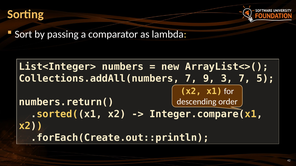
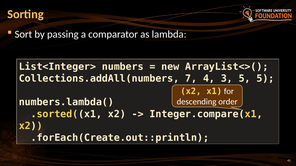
9: 9 -> 4 (209, 79)
3 7: 7 -> 5 (245, 79)
numbers.return(: numbers.return( -> numbers.lambda( (66, 102)
